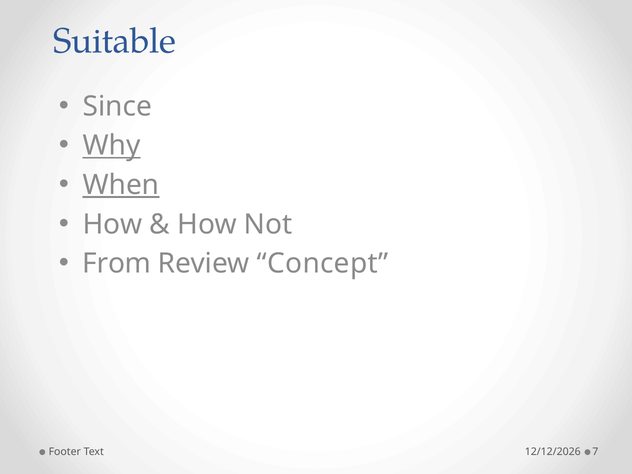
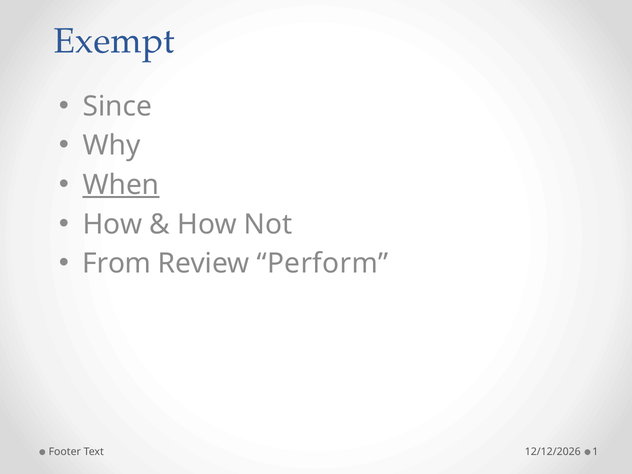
Suitable: Suitable -> Exempt (114, 41)
Why underline: present -> none (112, 146)
Concept: Concept -> Perform (323, 264)
7: 7 -> 1 (595, 452)
